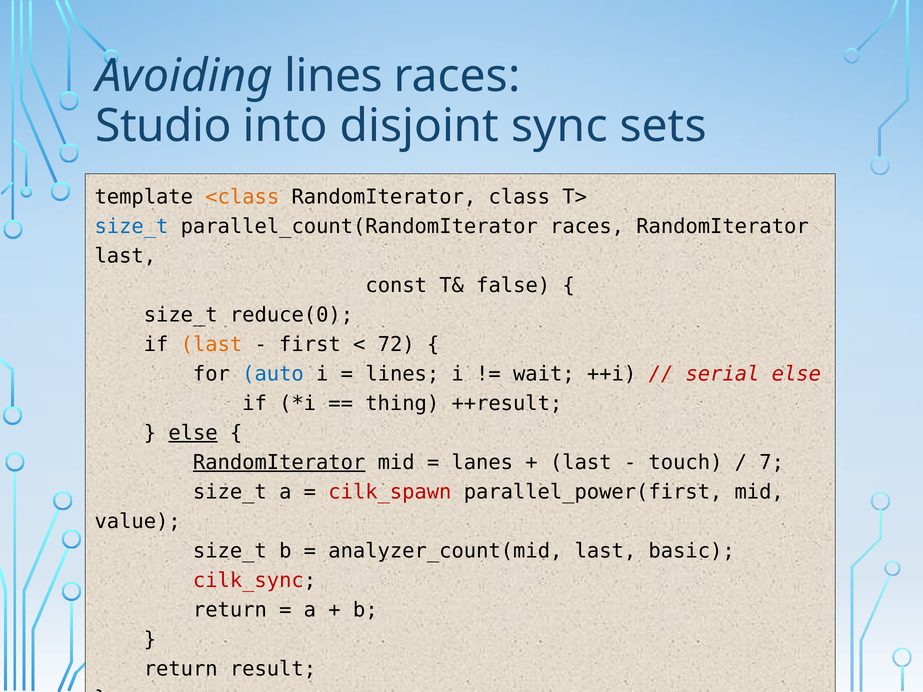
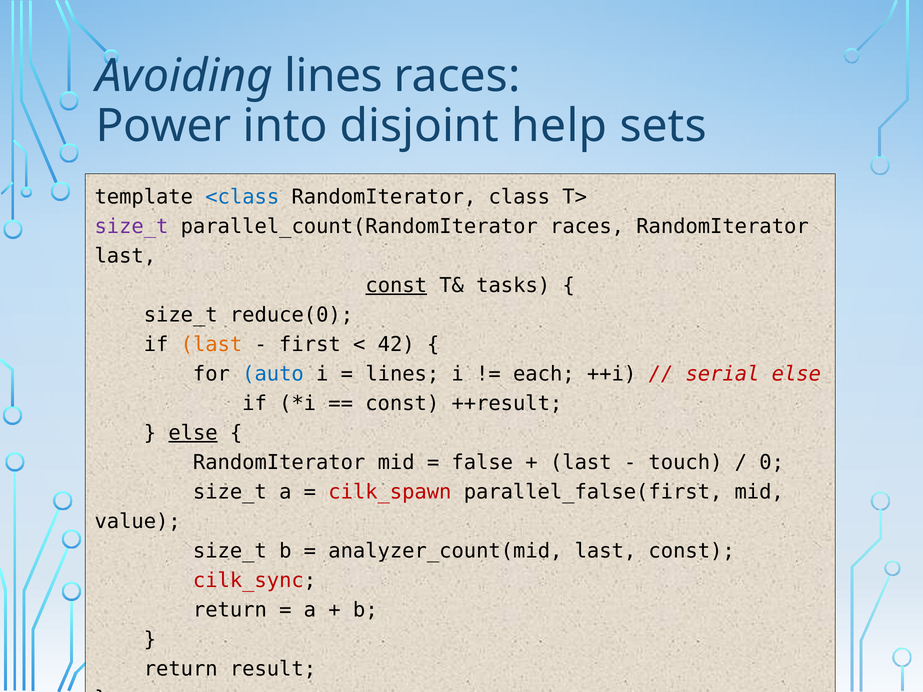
Studio: Studio -> Power (163, 126)
sync: sync -> help (559, 126)
<class colour: orange -> blue (242, 197)
size_t colour: blue -> purple (131, 226)
const underline: none -> present (396, 285)
false: false -> tasks (513, 285)
72: 72 -> 42 (396, 344)
wait: wait -> each (544, 374)
thing: thing -> const (402, 403)
RandomIterator underline: present -> none (279, 463)
lanes: lanes -> false (482, 463)
7: 7 -> 0 (772, 463)
parallel_power(first: parallel_power(first -> parallel_false(first (593, 492)
basic: basic -> const (692, 551)
